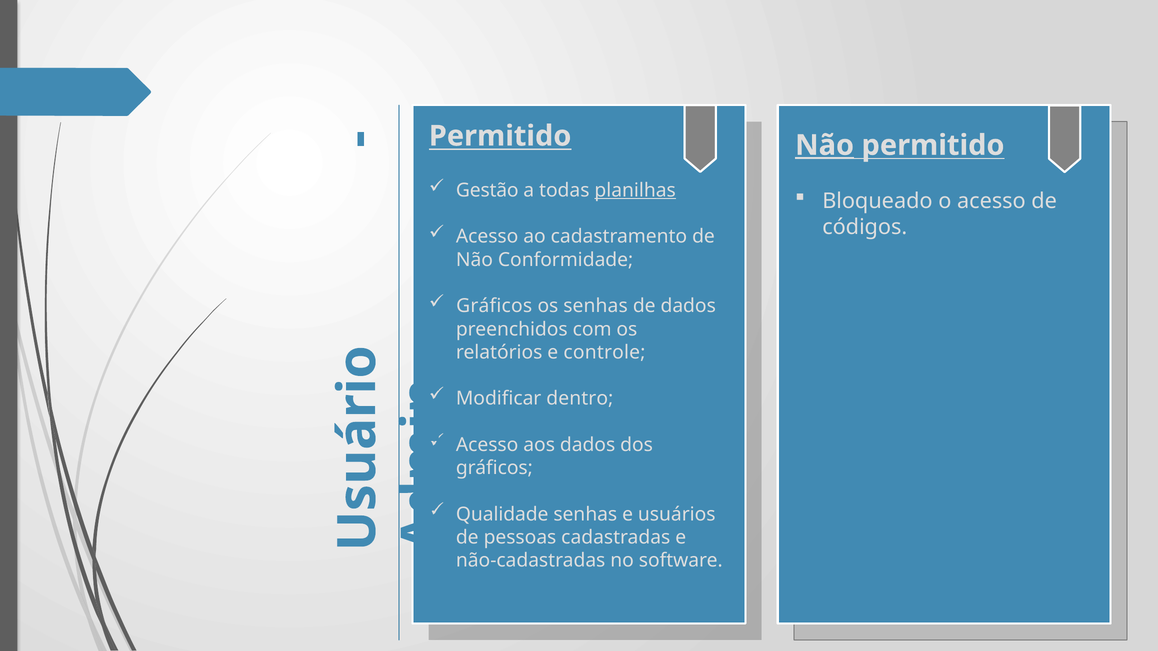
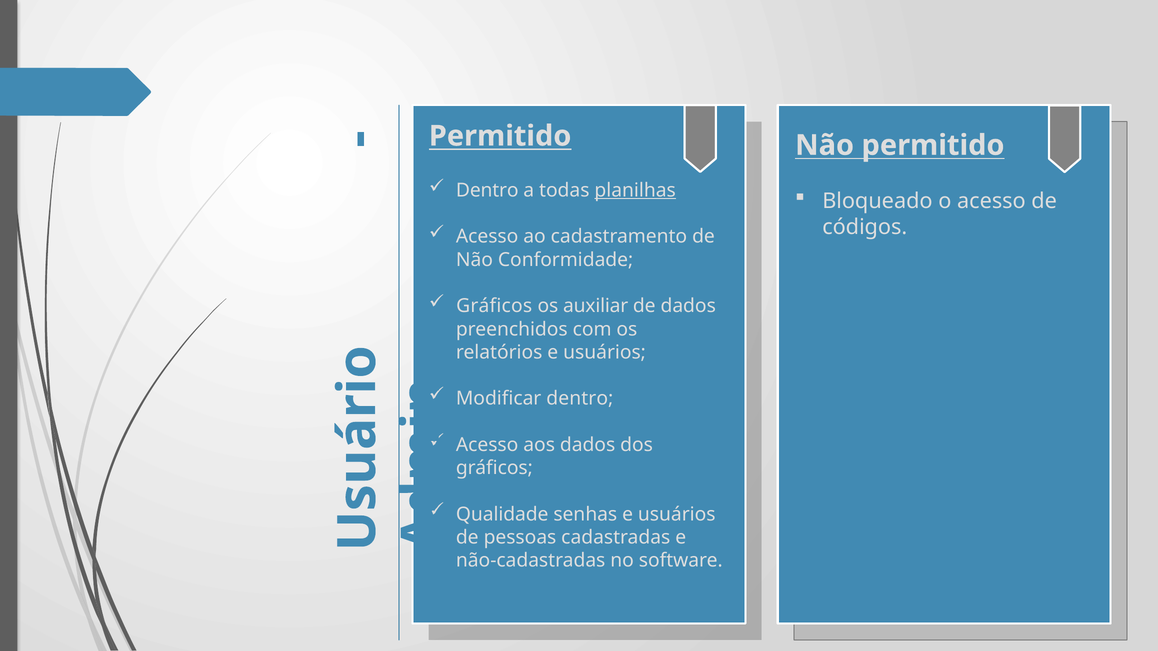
Não underline: present -> none (825, 145)
Gestão: Gestão -> Dentro (487, 190)
os senhas: senhas -> auxiliar (596, 306)
relatórios e controle: controle -> usuários (605, 352)
